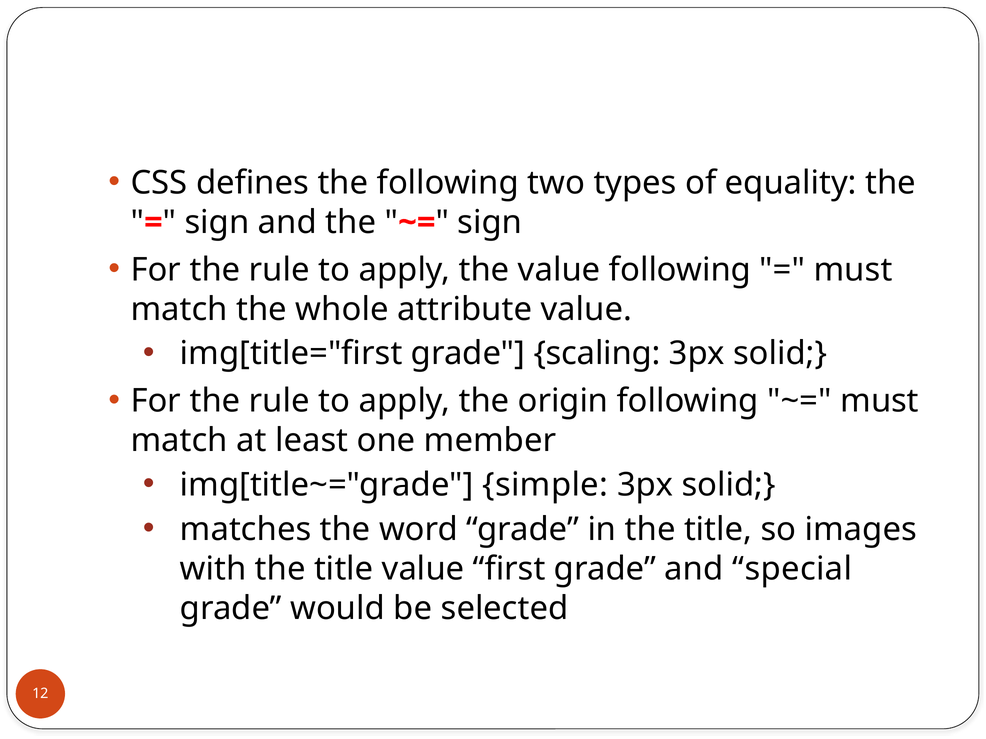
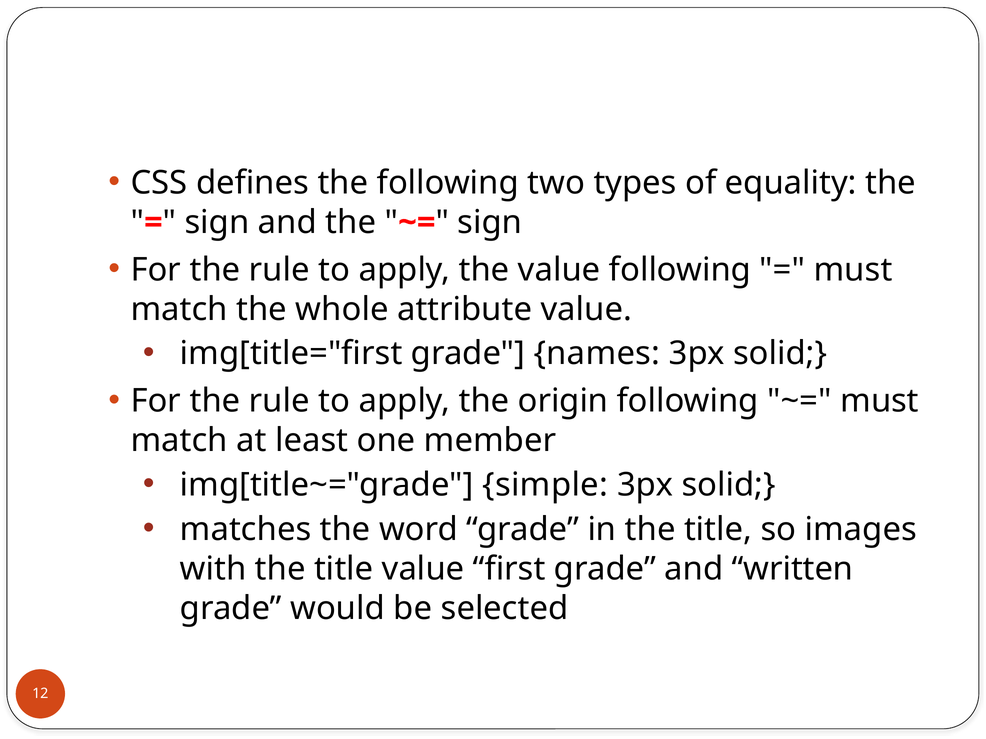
scaling: scaling -> names (597, 354)
special: special -> written (793, 569)
